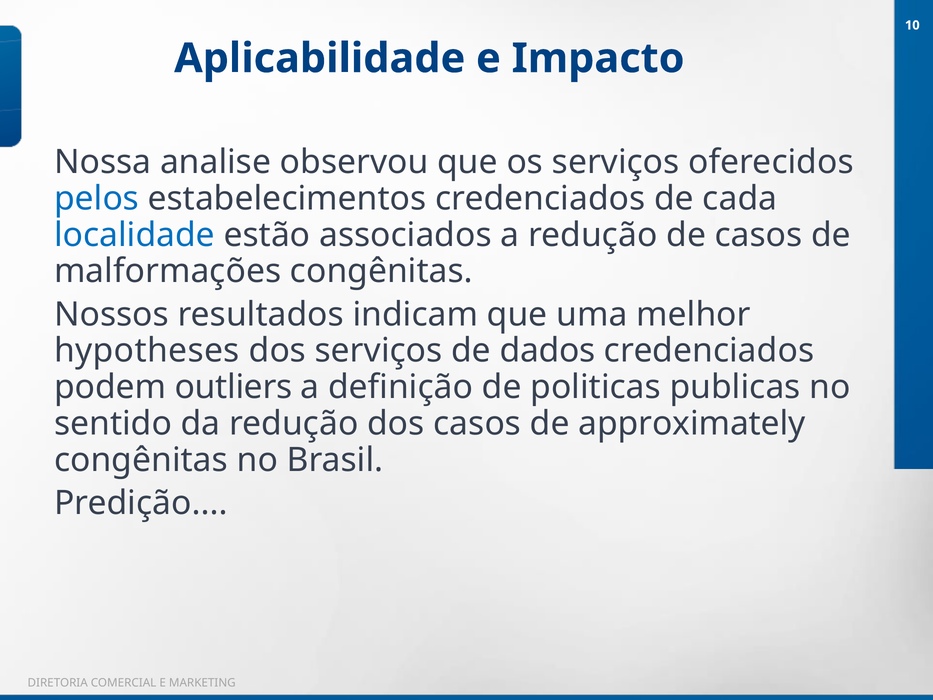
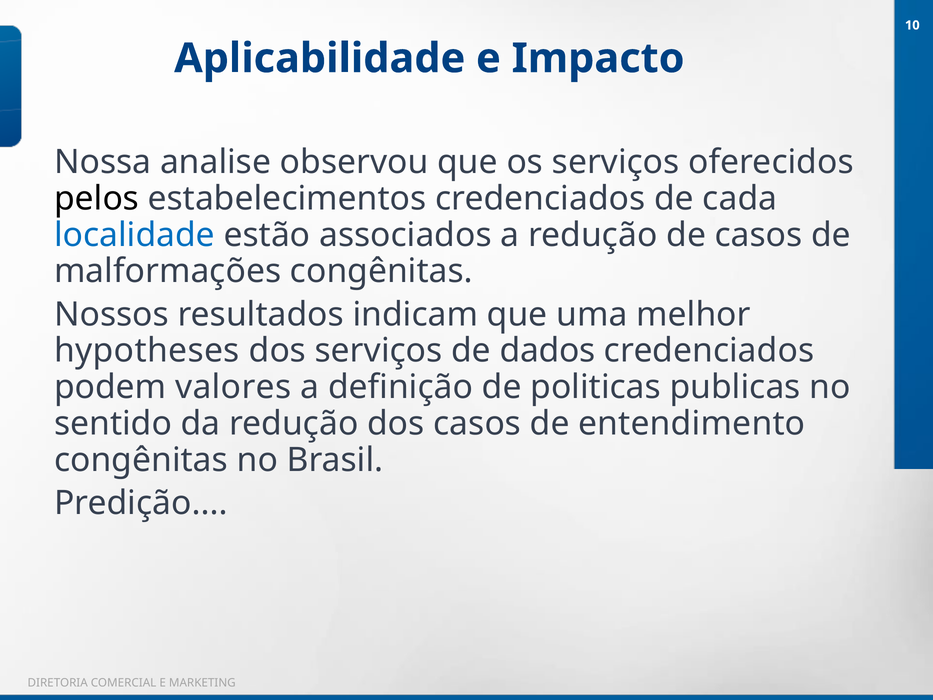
pelos colour: blue -> black (97, 198)
outliers: outliers -> valores (233, 387)
approximately: approximately -> entendimento (692, 423)
